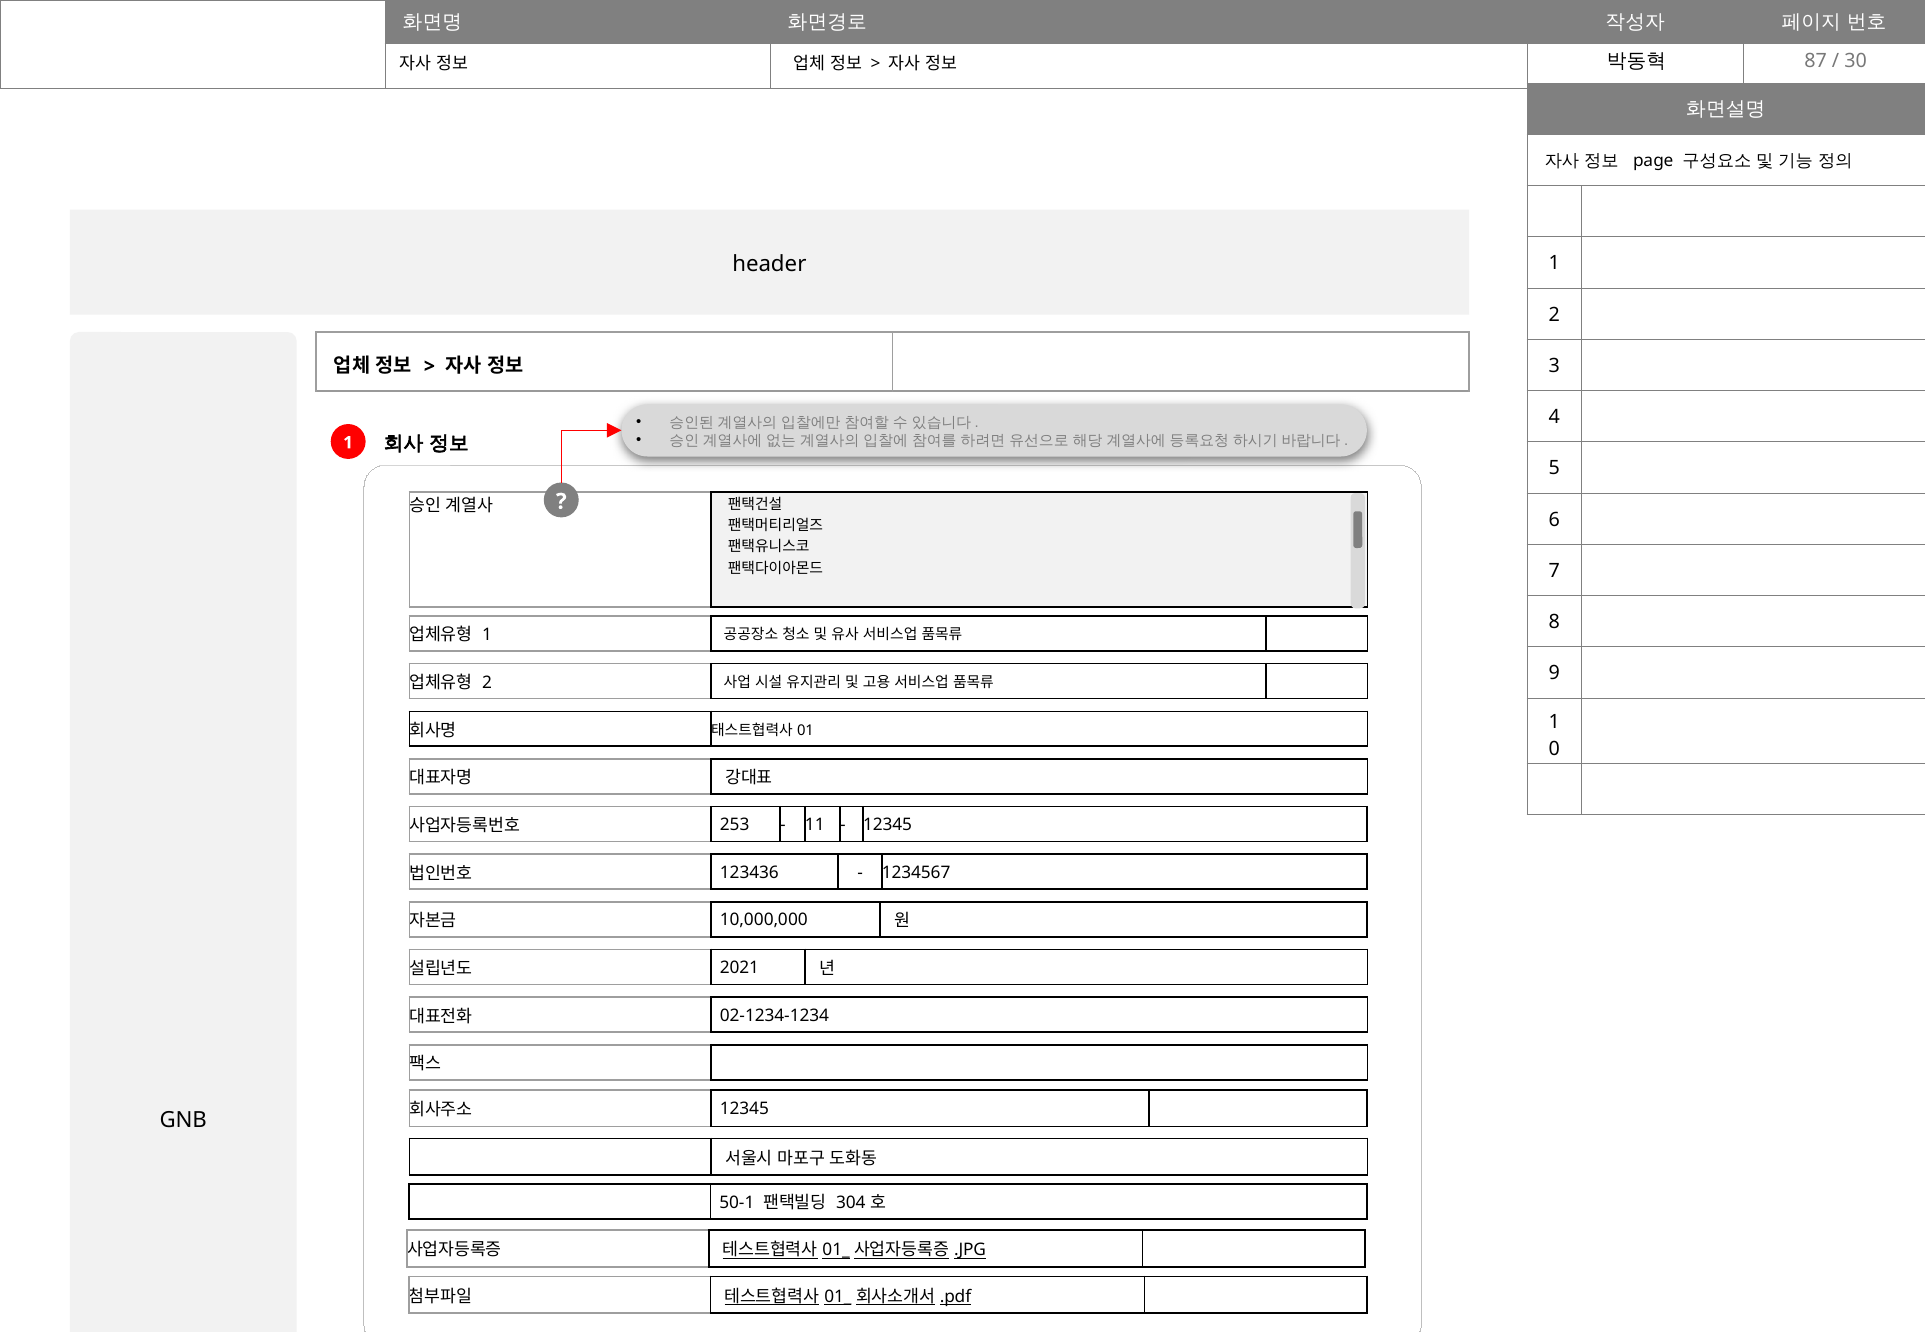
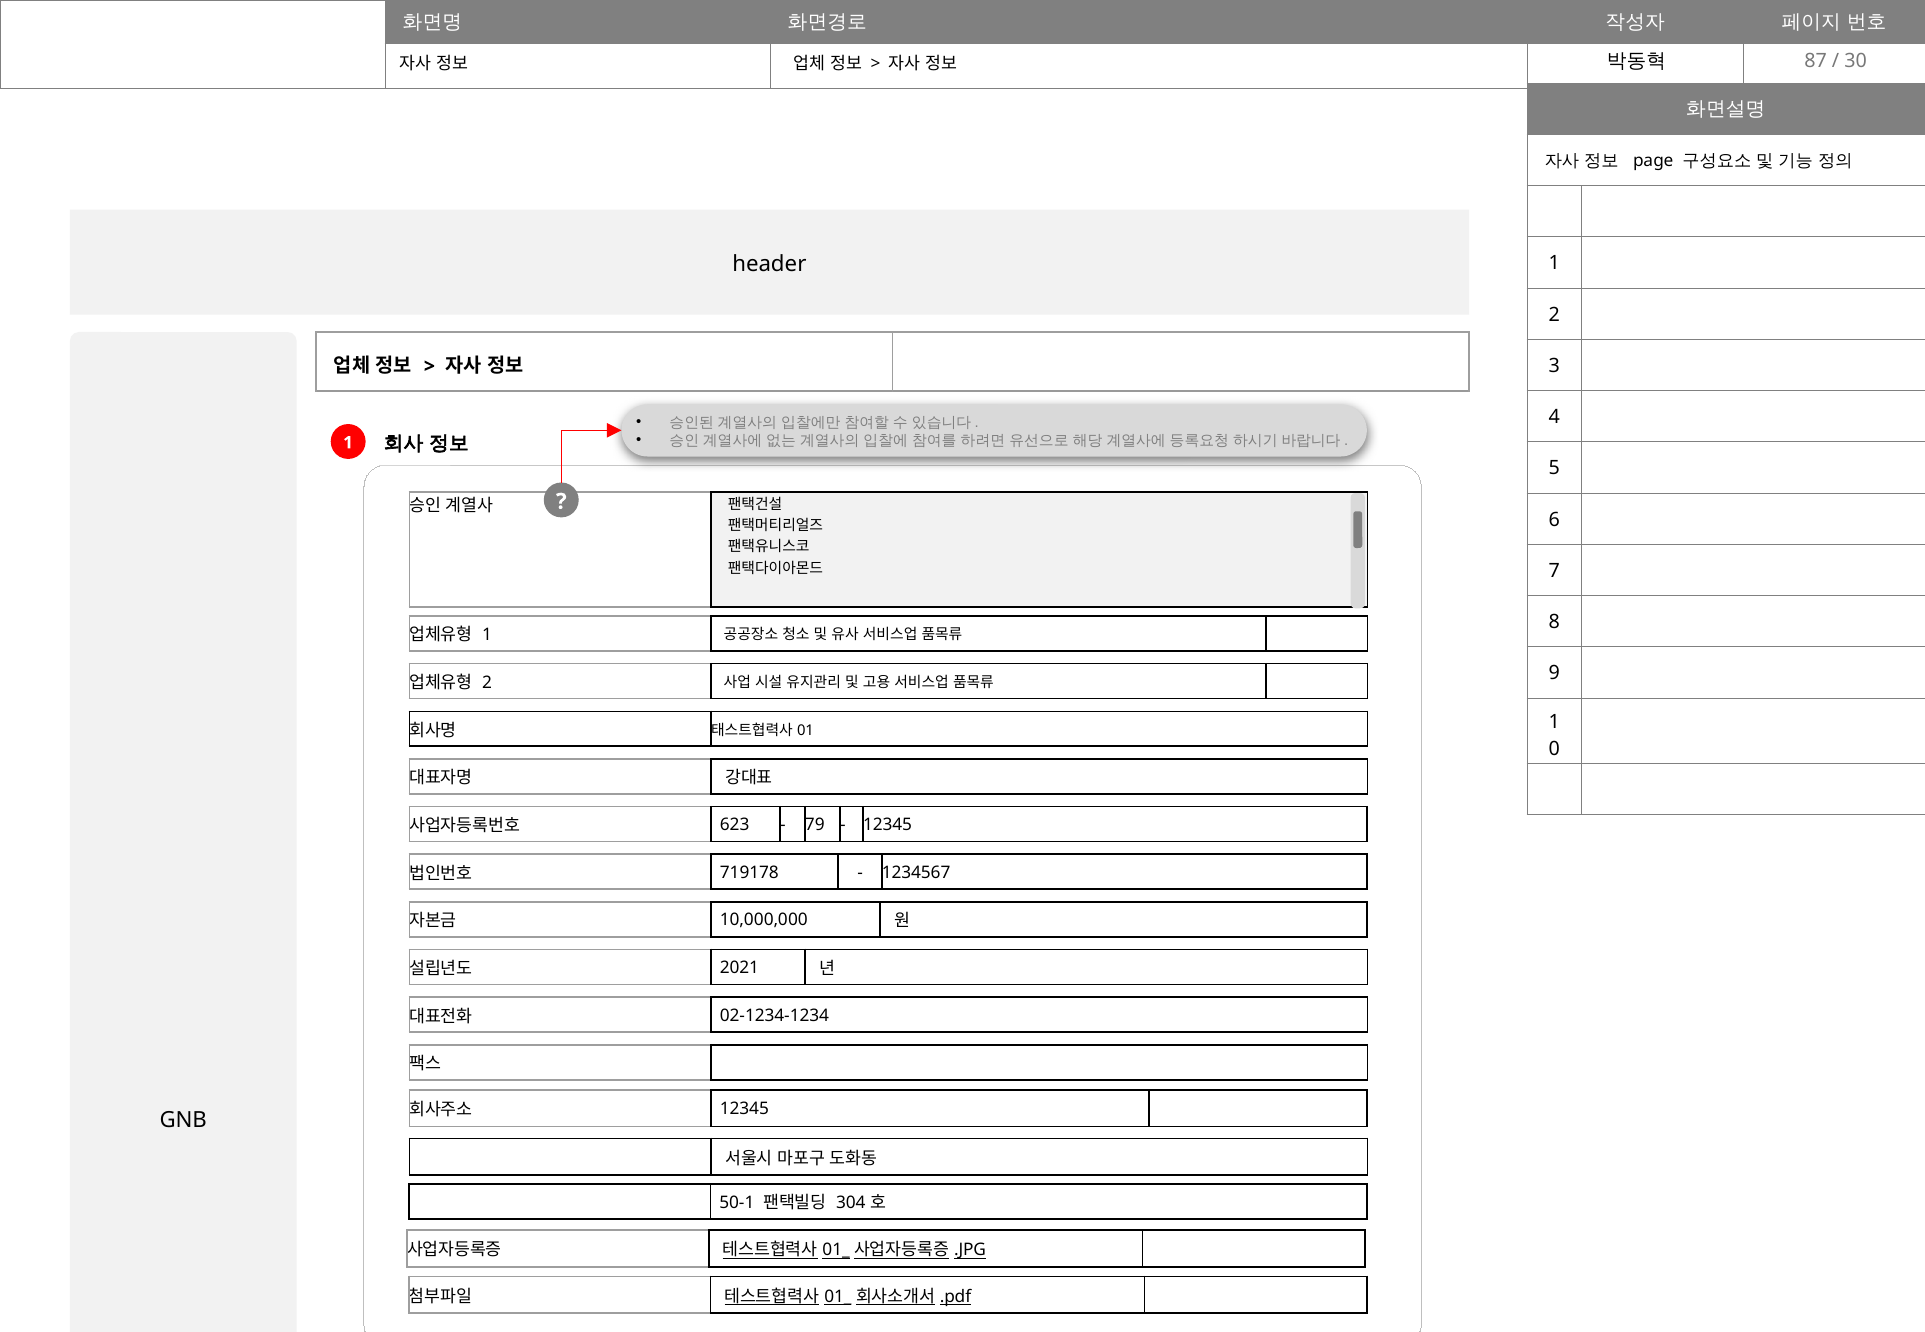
253: 253 -> 623 (735, 825)
11: 11 -> 79 (815, 825)
123436: 123436 -> 719178 (749, 873)
